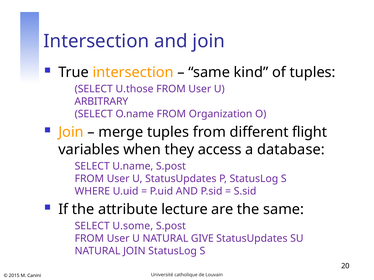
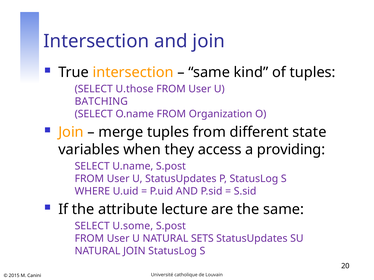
ARBITRARY: ARBITRARY -> BATCHING (101, 102)
flight: flight -> state (309, 132)
database: database -> providing (291, 150)
GIVE: GIVE -> SETS (202, 239)
